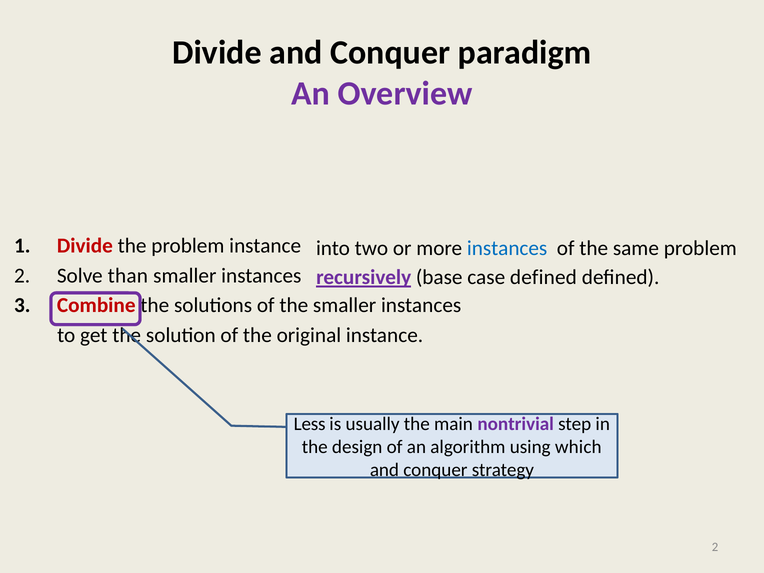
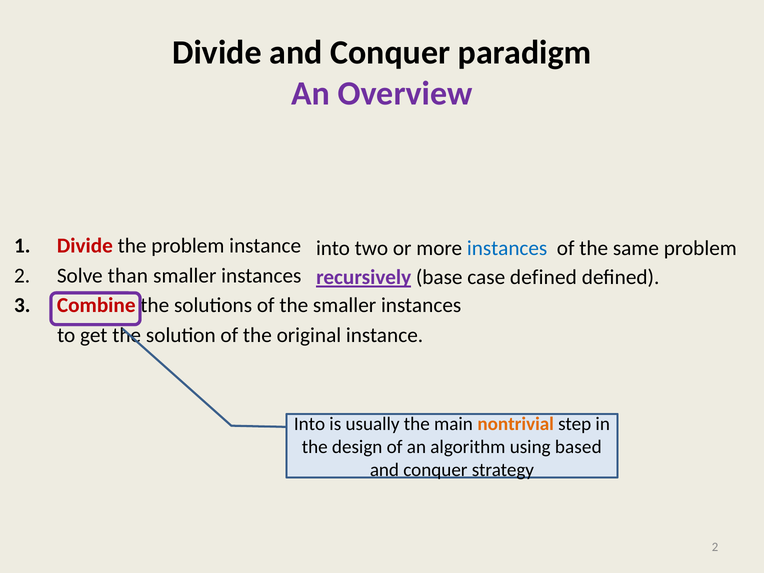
Less: Less -> Into (310, 424)
nontrivial colour: purple -> orange (516, 424)
which: which -> based (578, 447)
